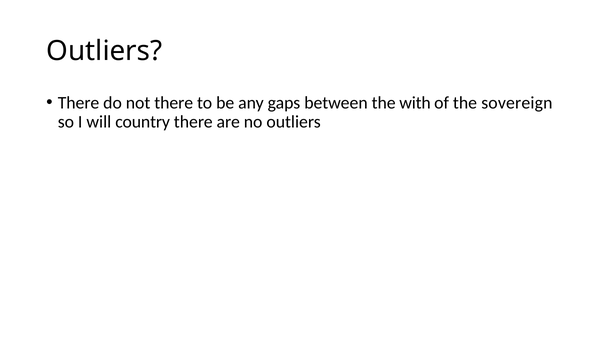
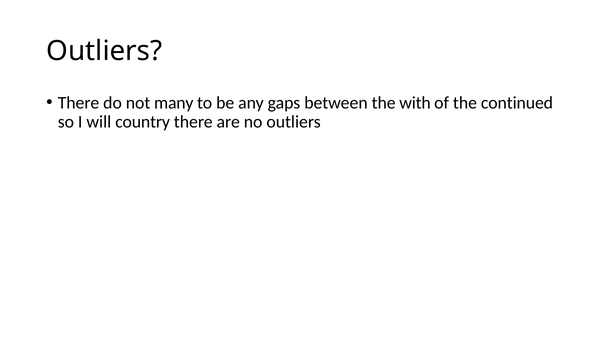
not there: there -> many (174, 103)
sovereign: sovereign -> continued (517, 103)
